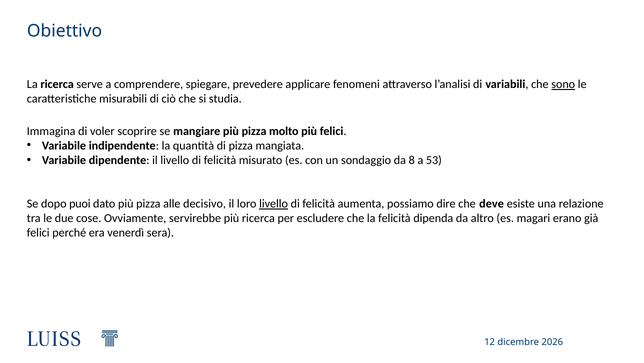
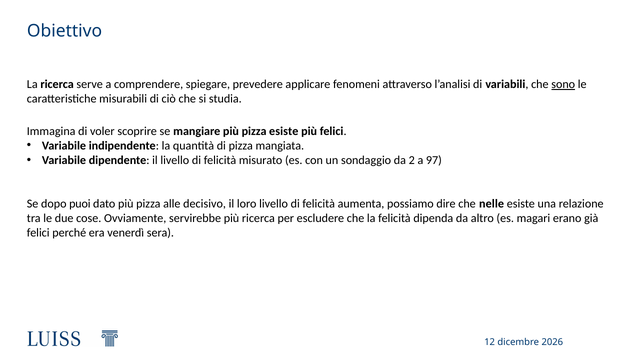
pizza molto: molto -> esiste (284, 131)
8: 8 -> 2 (412, 160)
53: 53 -> 97 (434, 160)
livello underline: present -> none (274, 203)
deve: deve -> nelle (492, 203)
